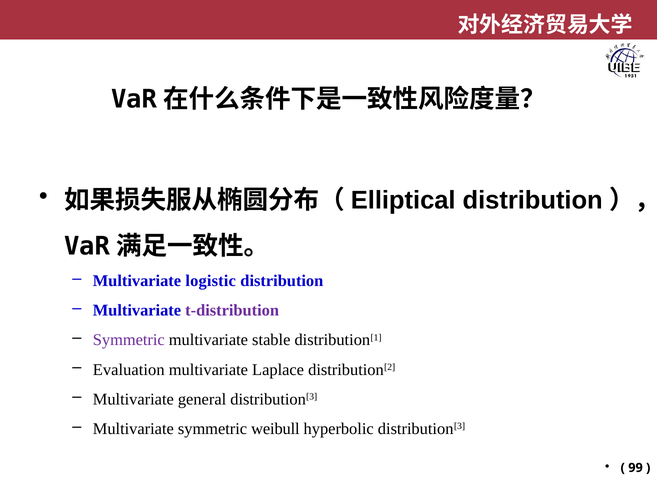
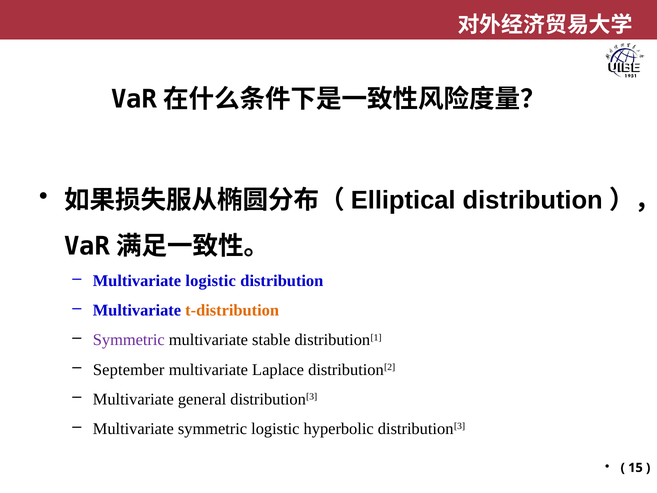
t-distribution colour: purple -> orange (232, 310)
Evaluation: Evaluation -> September (129, 369)
symmetric weibull: weibull -> logistic (275, 429)
99: 99 -> 15 (635, 468)
